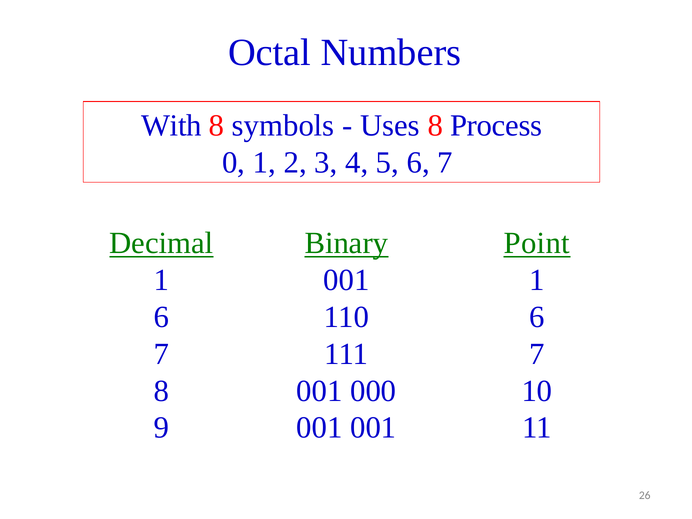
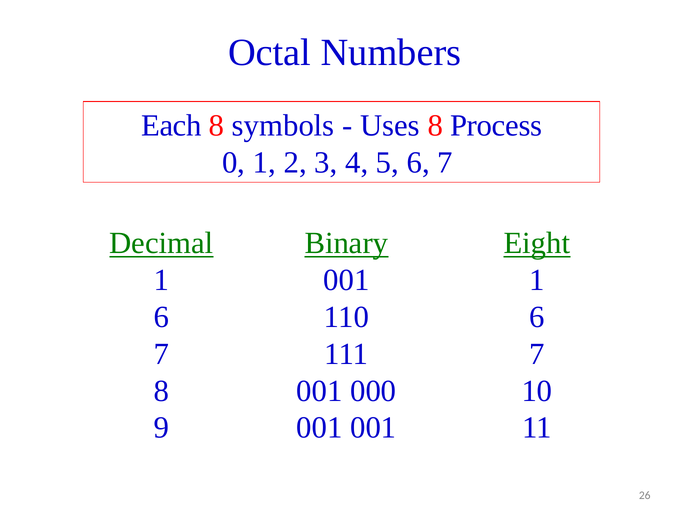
With: With -> Each (171, 126)
Point: Point -> Eight (537, 243)
